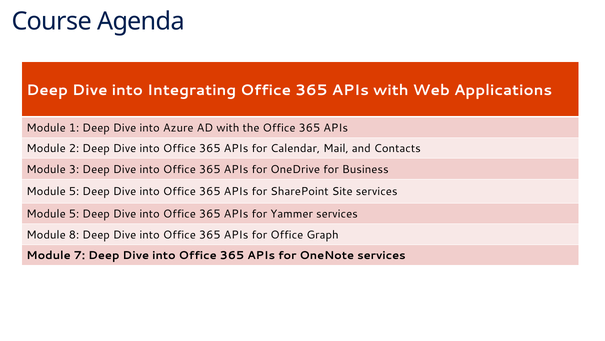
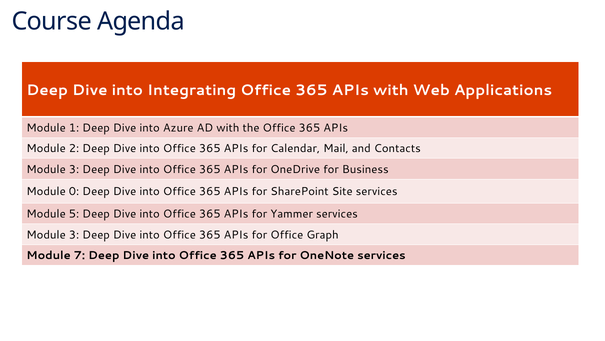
5: 5 -> 0 (74, 191)
8: 8 -> 3 (74, 234)
